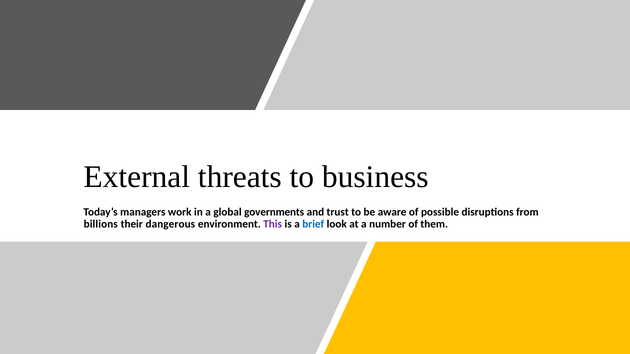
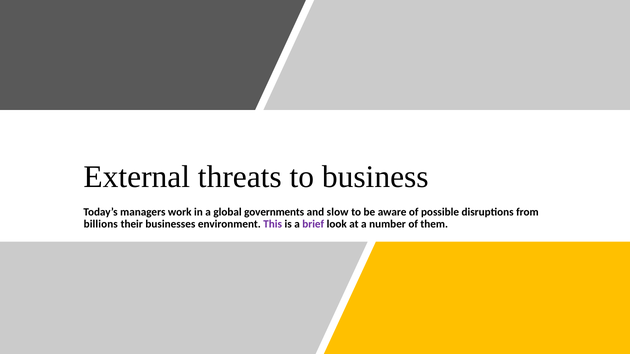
trust: trust -> slow (338, 212)
dangerous: dangerous -> businesses (170, 224)
brief colour: blue -> purple (313, 224)
